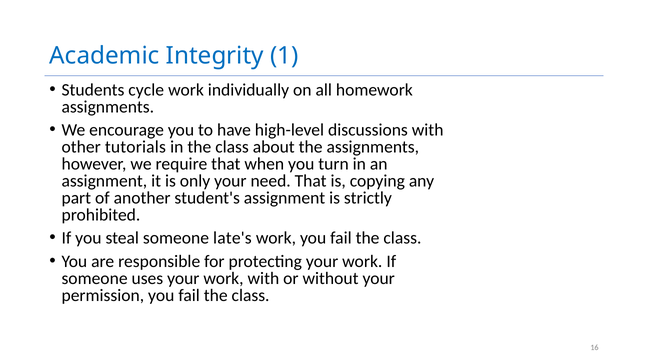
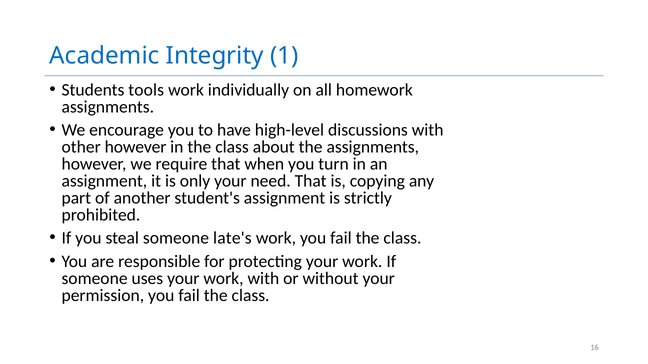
cycle: cycle -> tools (146, 90)
other tutorials: tutorials -> however (136, 147)
